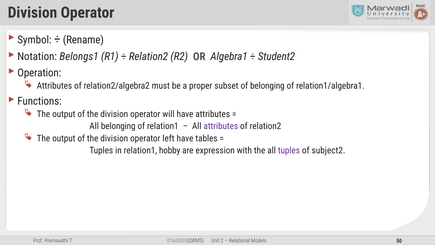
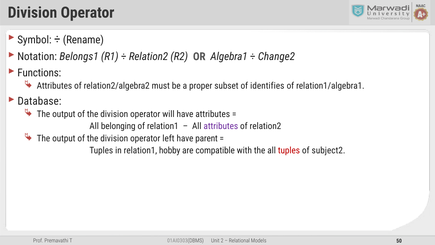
Student2: Student2 -> Change2 (276, 56)
Operation: Operation -> Functions (39, 73)
of belonging: belonging -> identifies (267, 86)
Functions: Functions -> Database (39, 101)
tables: tables -> parent (207, 138)
expression: expression -> compatible (215, 150)
tuples colour: purple -> red (289, 150)
